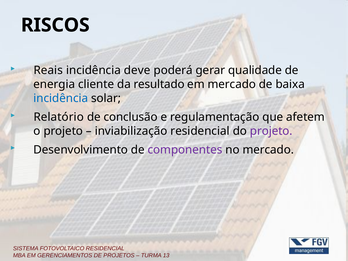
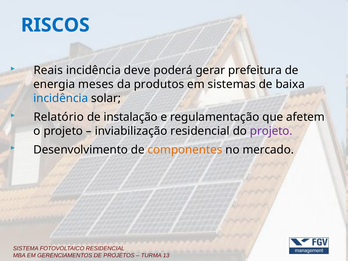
RISCOS colour: black -> blue (55, 25)
qualidade: qualidade -> prefeitura (255, 70)
cliente: cliente -> meses (96, 84)
resultado: resultado -> produtos (159, 84)
em mercado: mercado -> sistemas (232, 84)
conclusão: conclusão -> instalação (131, 117)
componentes colour: purple -> orange (185, 150)
